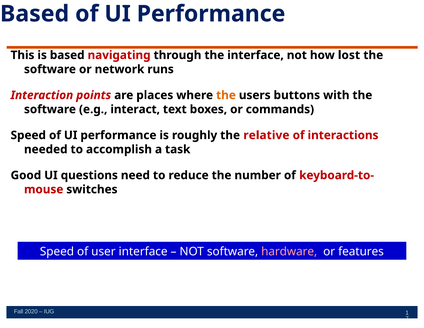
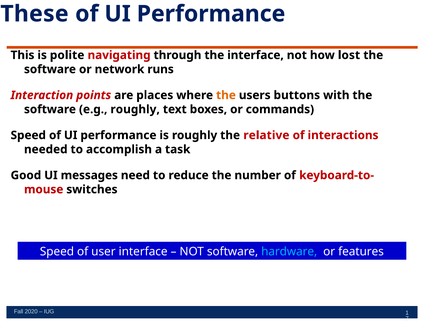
Based: Based -> These (34, 14)
is based: based -> polite (67, 55)
e.g interact: interact -> roughly (135, 109)
questions: questions -> messages (89, 175)
hardware colour: pink -> light blue (289, 251)
